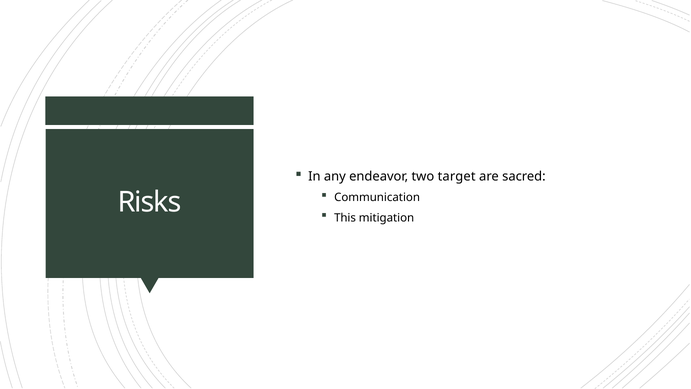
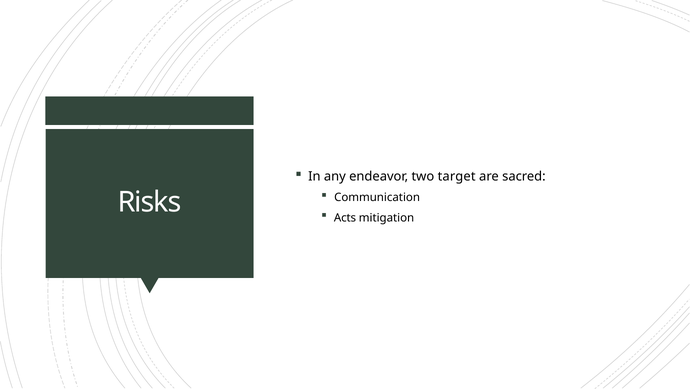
This: This -> Acts (345, 218)
